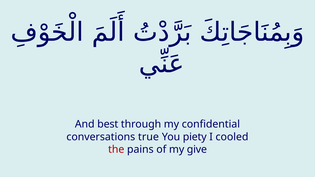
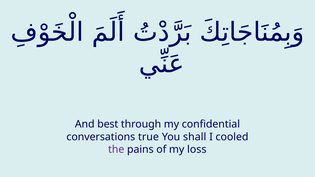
piety: piety -> shall (195, 137)
the colour: red -> purple (116, 150)
give: give -> loss (197, 150)
